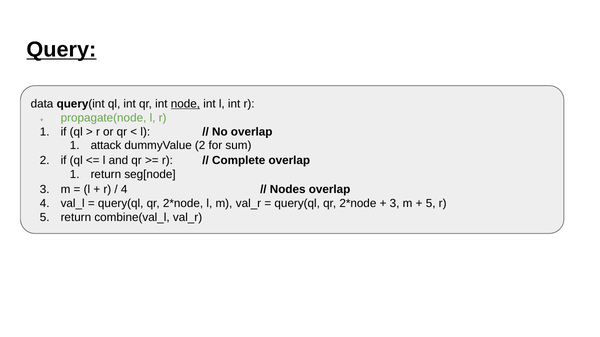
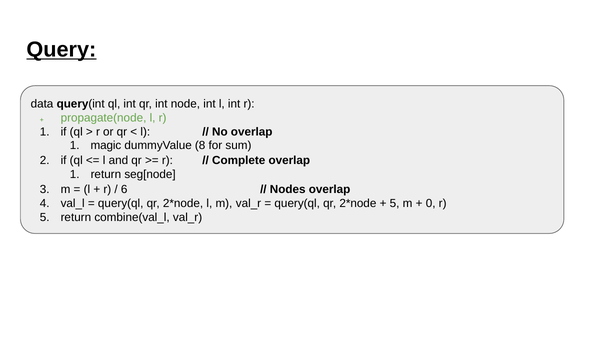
node underline: present -> none (185, 104)
attack: attack -> magic (106, 146)
dummyValue 2: 2 -> 8 (200, 146)
4: 4 -> 6 (124, 190)
3: 3 -> 5 (395, 204)
5: 5 -> 0 (431, 204)
